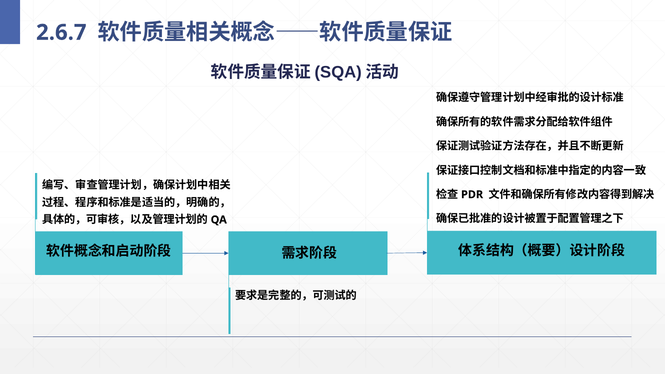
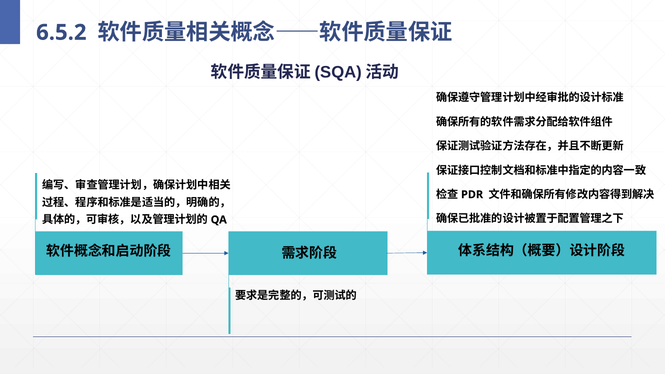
2.6.7: 2.6.7 -> 6.5.2 (61, 32)
